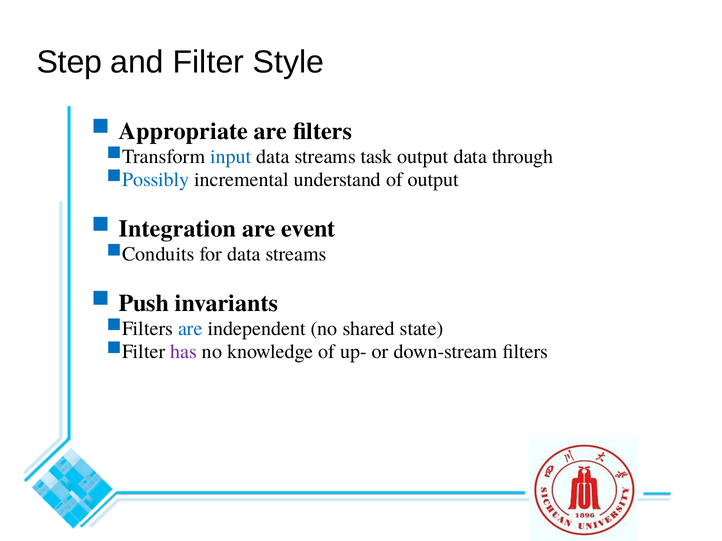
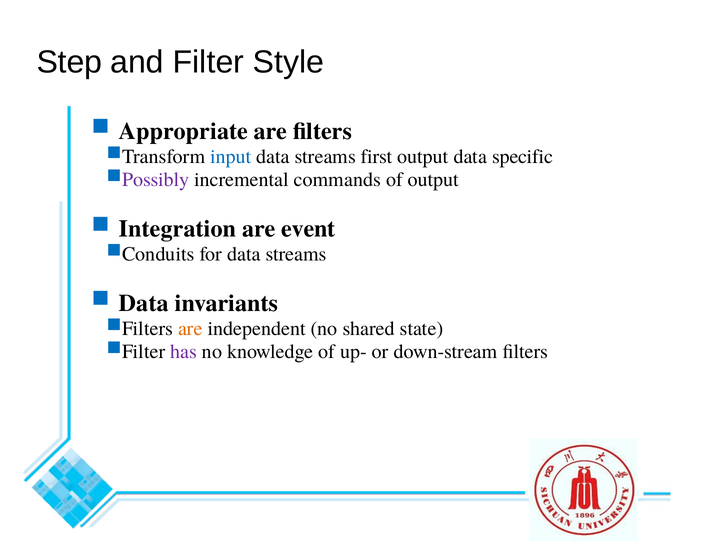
task: task -> first (377, 157)
through: through -> specific (523, 157)
Possibly colour: blue -> purple (156, 180)
understand: understand -> commands (337, 180)
Push: Push -> Data (144, 303)
are colour: blue -> orange (190, 329)
